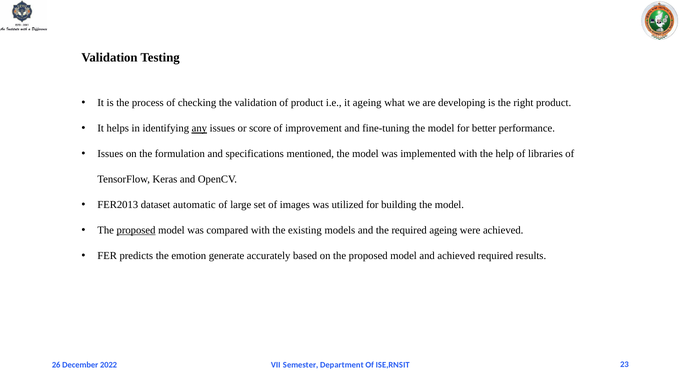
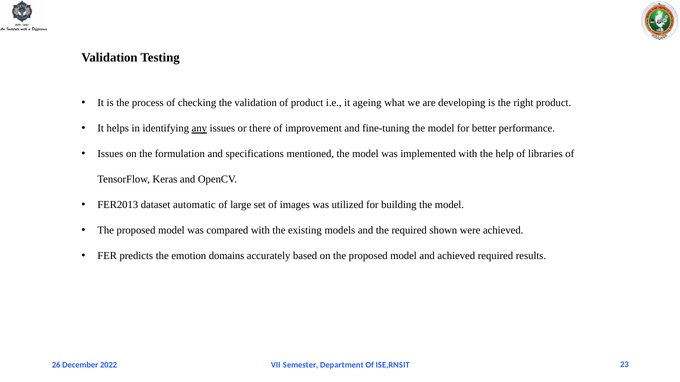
score: score -> there (260, 129)
proposed underline: present -> none (136, 231)
required ageing: ageing -> shown (443, 231)
generate: generate -> domains (227, 256)
